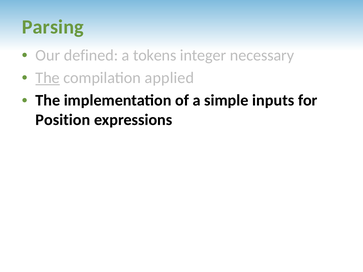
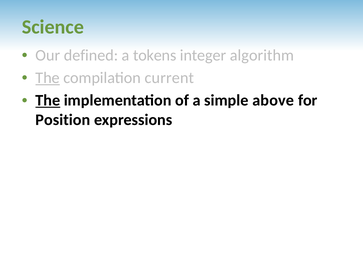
Parsing: Parsing -> Science (53, 27)
necessary: necessary -> algorithm (262, 55)
applied: applied -> current (169, 78)
The underline: none -> present (48, 101)
inputs: inputs -> above (273, 101)
